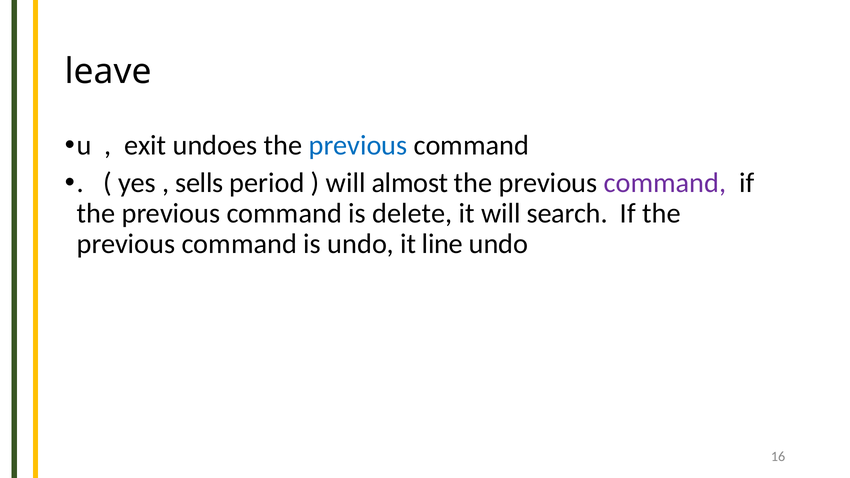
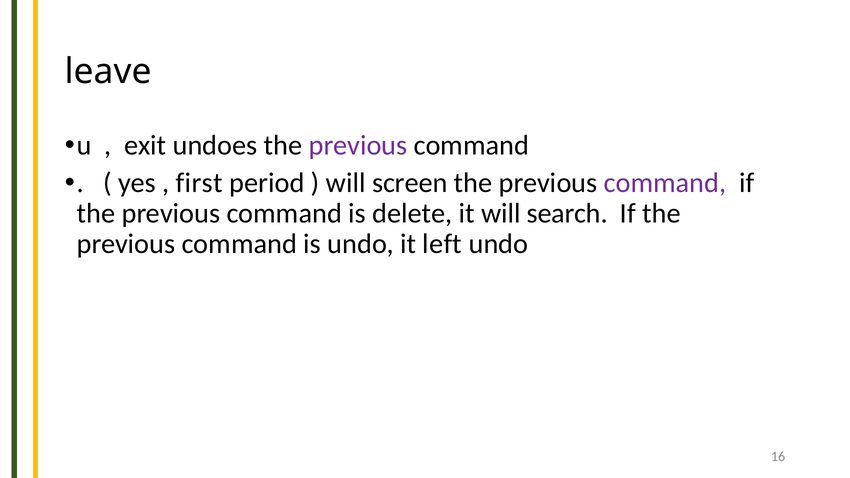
previous colour: blue -> purple (358, 146)
sells: sells -> first (199, 183)
almost: almost -> screen (410, 183)
line: line -> left (442, 244)
